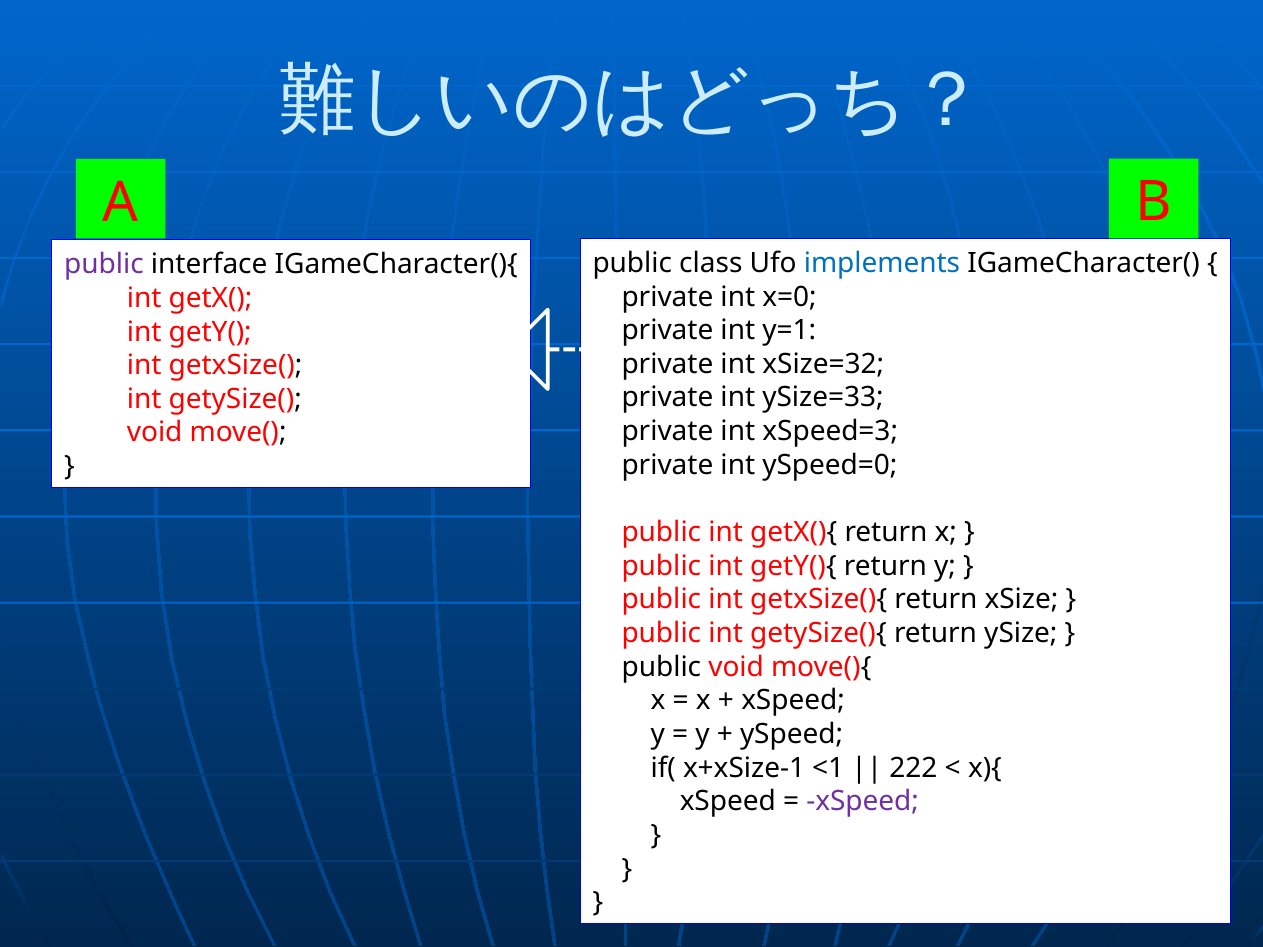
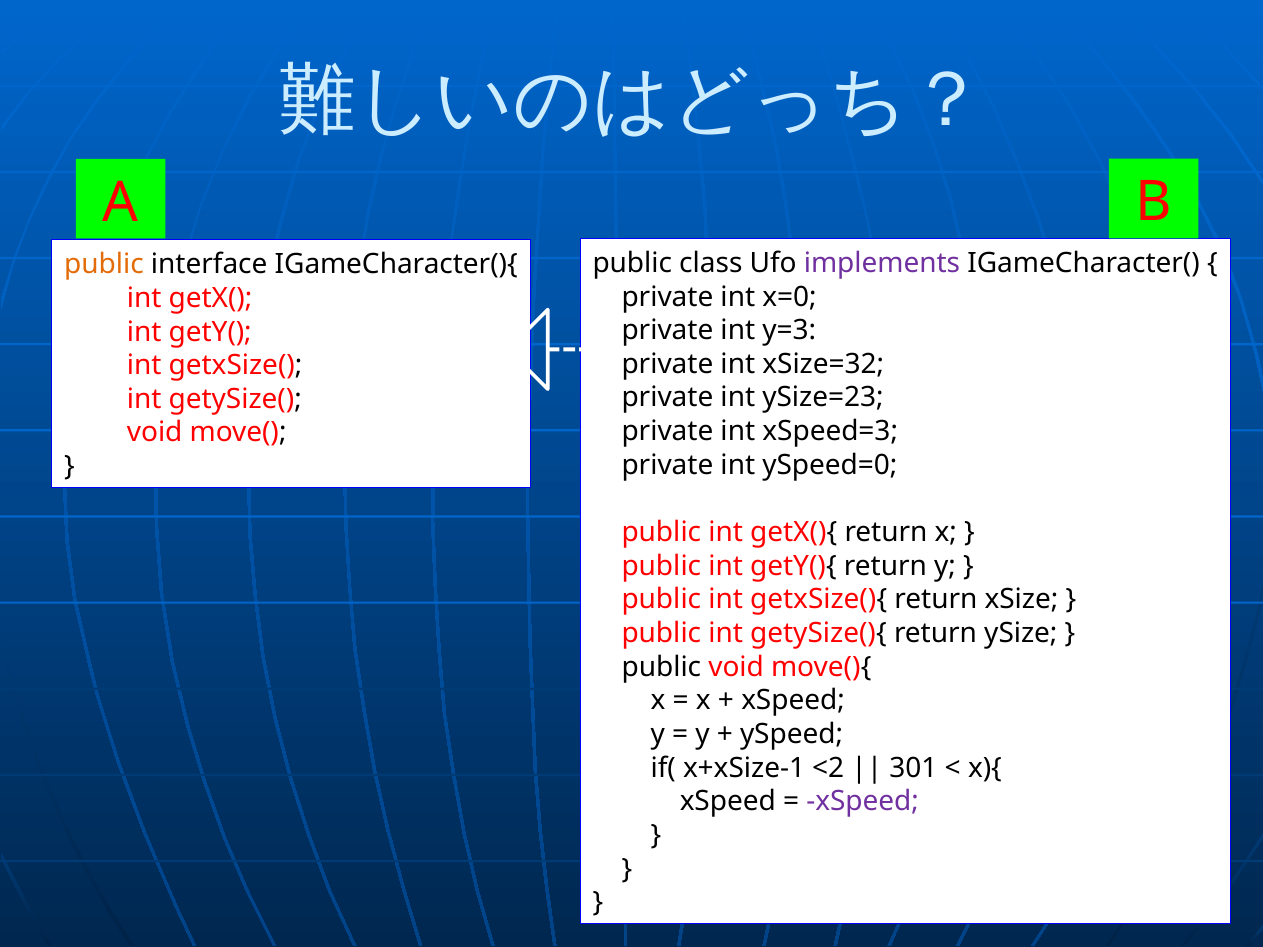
implements colour: blue -> purple (882, 263)
public colour: purple -> orange (104, 265)
y=1: y=1 -> y=3 (789, 331)
ySize=33: ySize=33 -> ySize=23 (823, 398)
<1: <1 -> <2 (828, 768)
222: 222 -> 301 (913, 768)
